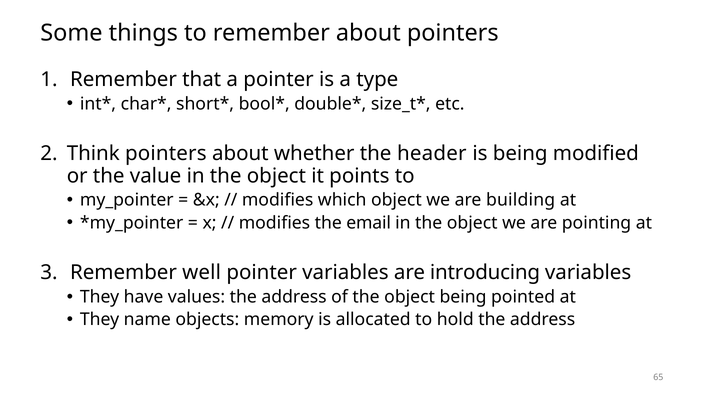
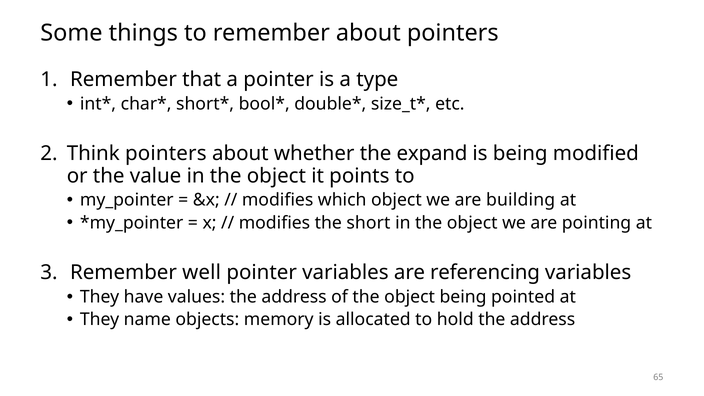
header: header -> expand (432, 154)
email: email -> short (368, 223)
introducing: introducing -> referencing (485, 273)
